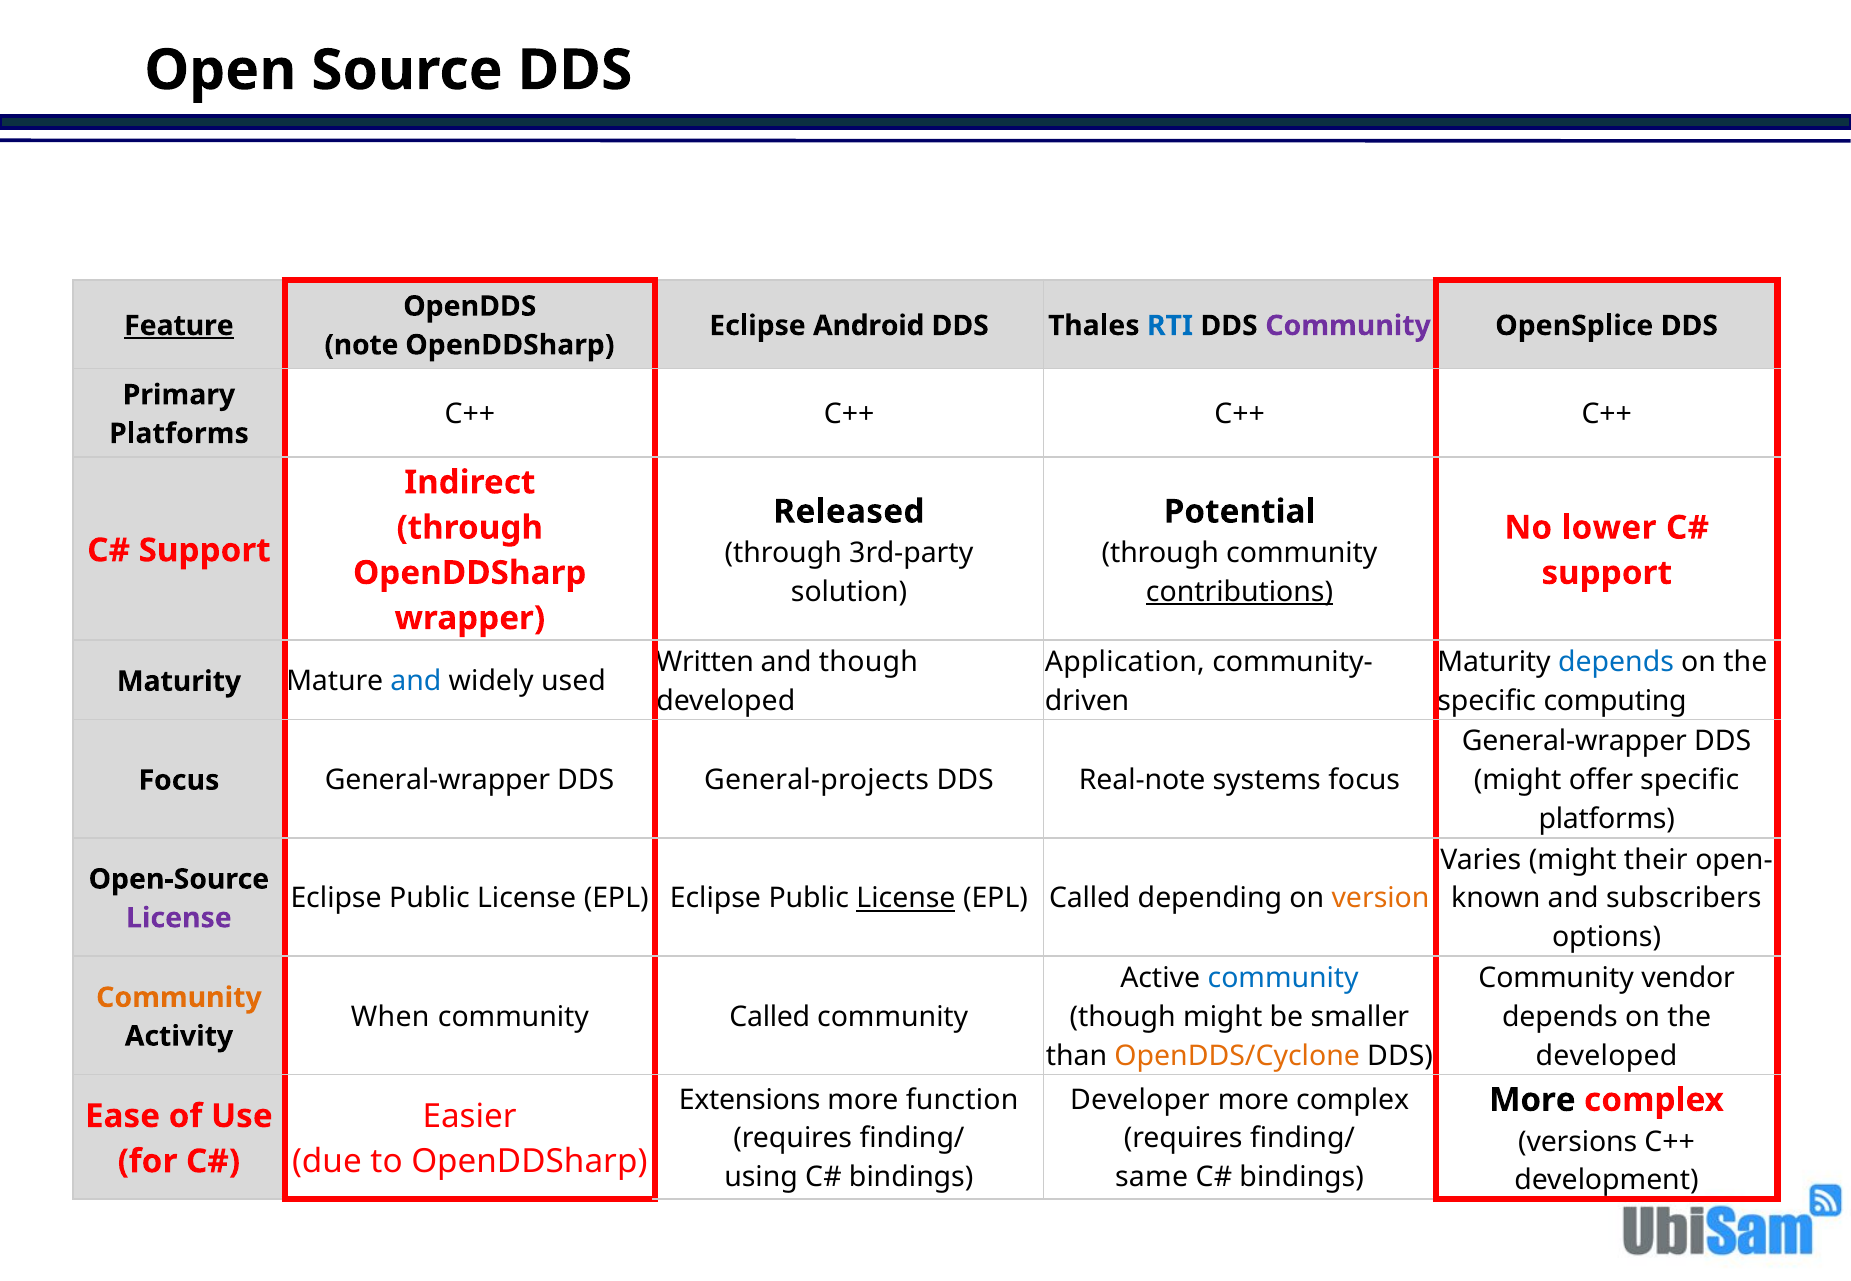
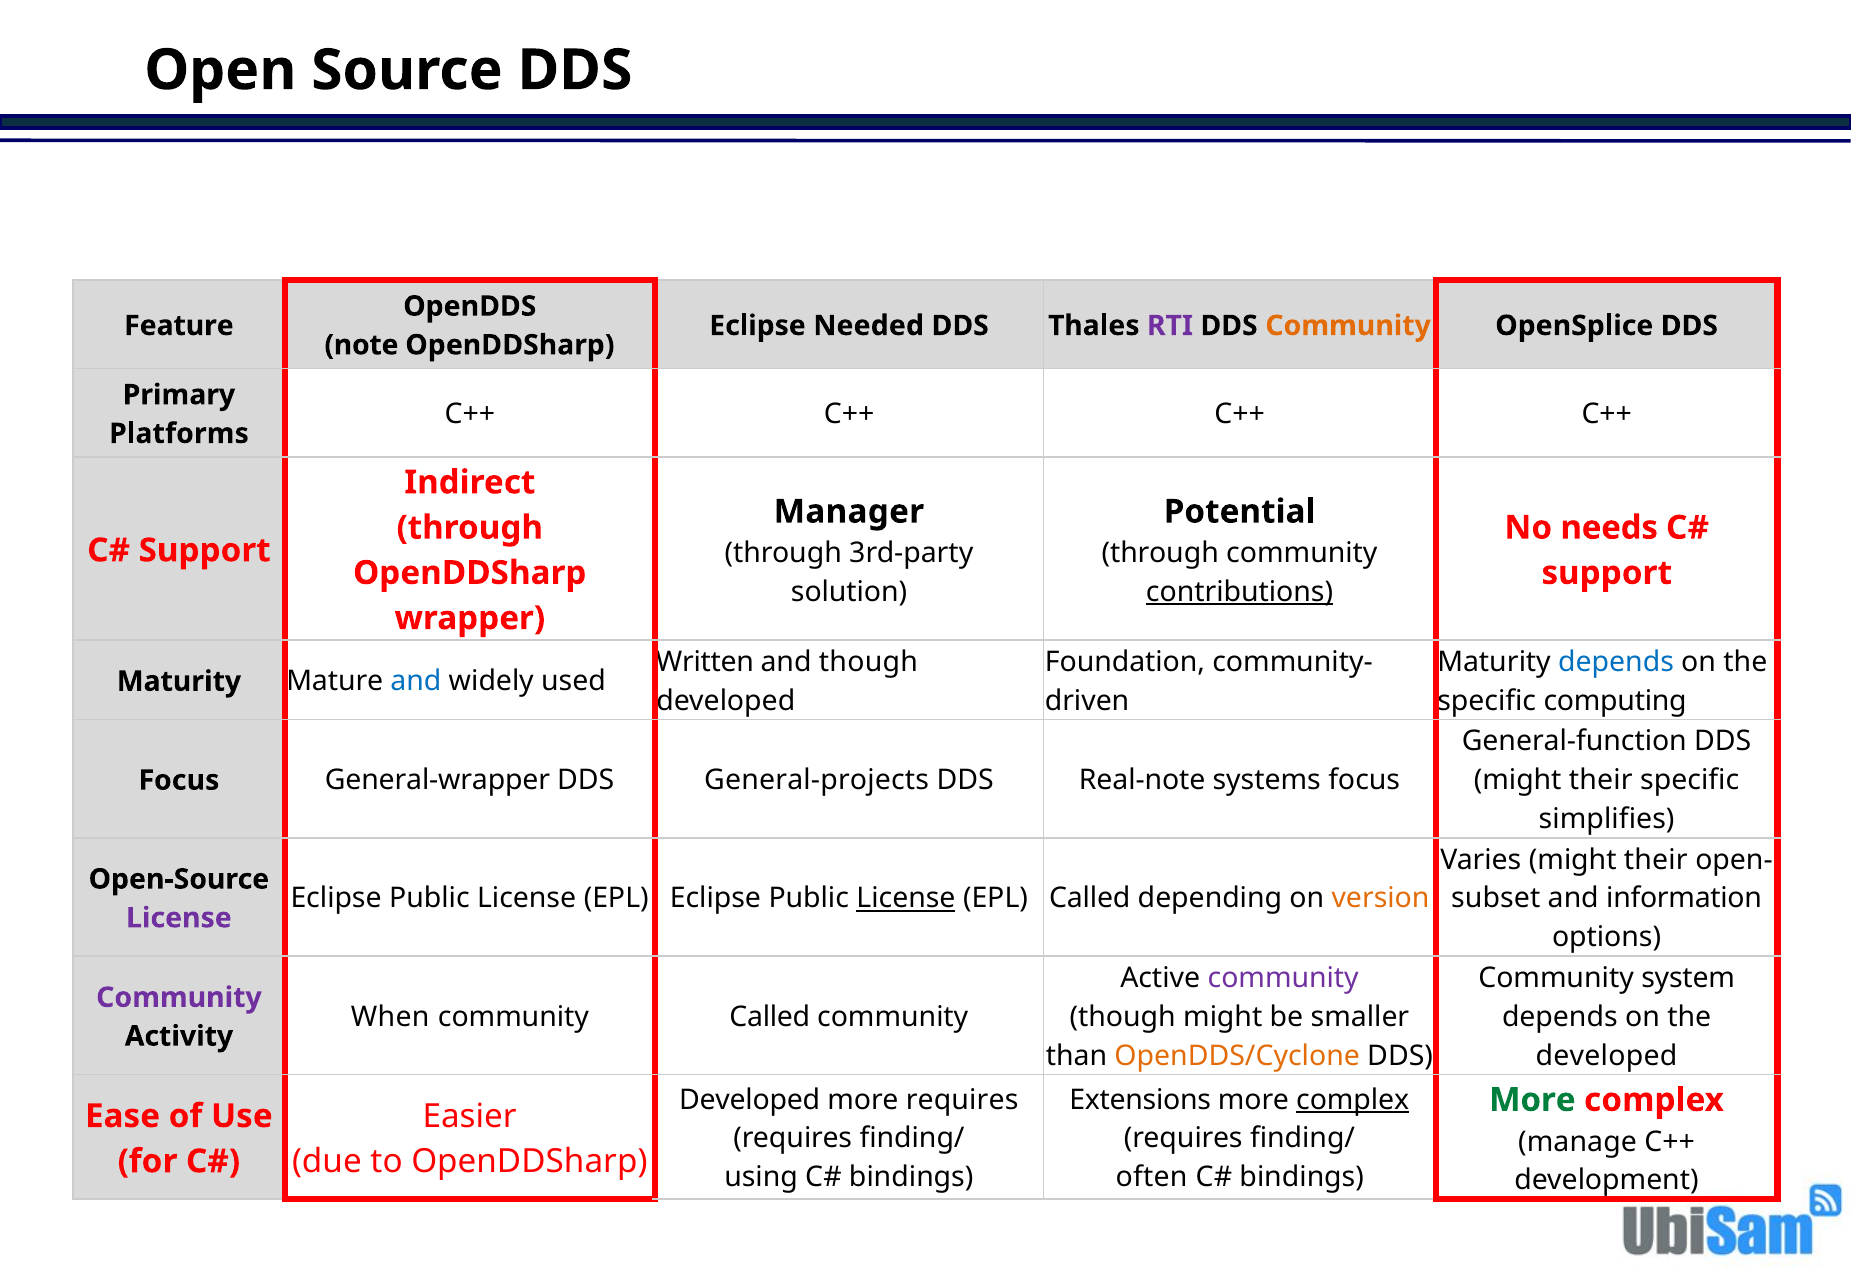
Feature underline: present -> none (179, 326)
Android: Android -> Needed (869, 326)
RTI colour: blue -> purple (1170, 326)
Community colour: purple -> orange (1348, 326)
Released: Released -> Manager (849, 512)
lower: lower -> needs (1609, 528)
Application: Application -> Foundation (1125, 662)
General-wrapper: General-wrapper -> General-function (1574, 742)
offer: offer -> their (1601, 781)
platforms: platforms -> simplifies (1607, 819)
known: known -> subset (1496, 899)
subscribers: subscribers -> information (1684, 899)
community colour: blue -> purple (1283, 979)
vendor: vendor -> system (1688, 979)
Community colour: orange -> purple (179, 998)
Extensions: Extensions -> Developed (750, 1100)
more function: function -> requires (962, 1100)
Developer: Developer -> Extensions (1140, 1100)
complex underline: none -> present (1353, 1100)
More colour: black -> green (1532, 1100)
versions: versions -> manage (1578, 1142)
same: same -> often (1152, 1178)
